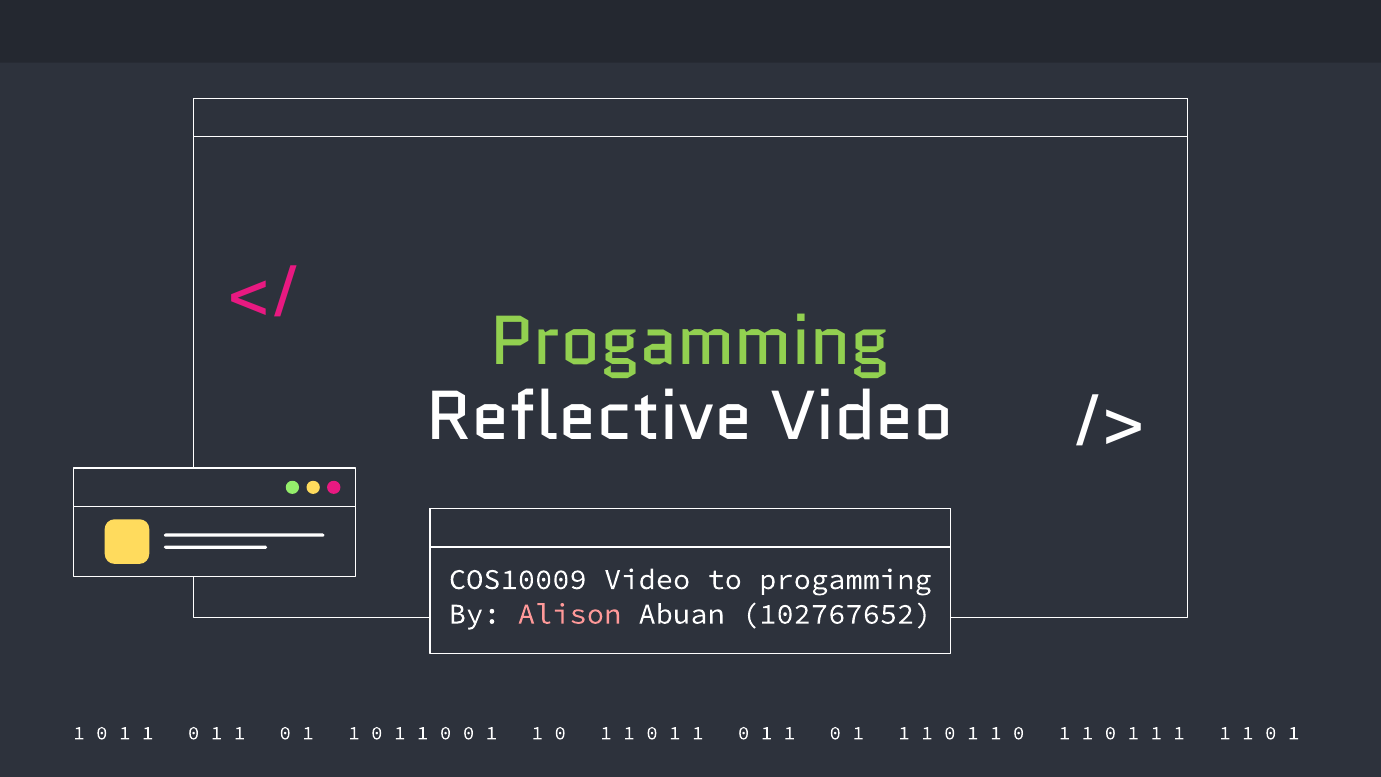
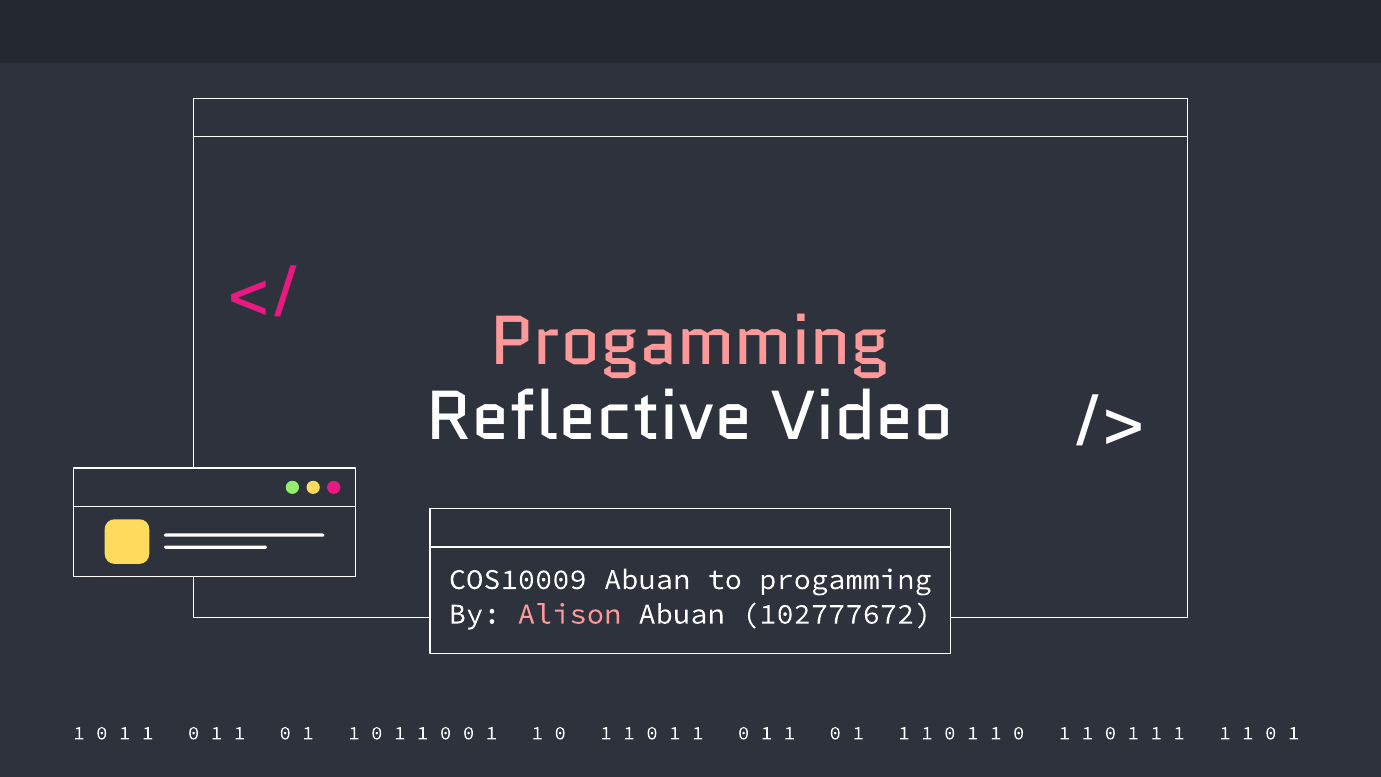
Progamming colour: light green -> pink (690, 342)
COS10009 Video: Video -> Abuan (647, 579)
102767652: 102767652 -> 102777672 (837, 614)
